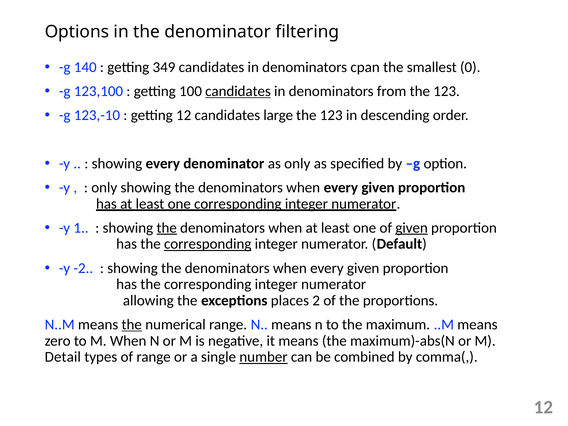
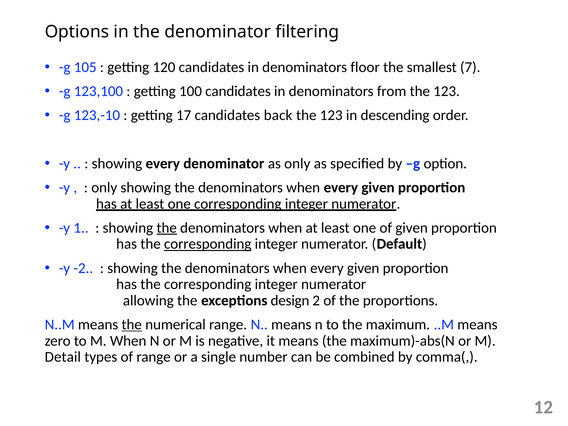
140: 140 -> 105 (85, 67)
349: 349 -> 120 (164, 67)
cpan: cpan -> floor (365, 67)
0: 0 -> 7 (470, 67)
candidates underline: present -> none (238, 91)
getting 12: 12 -> 17 (184, 115)
large: large -> back (278, 115)
given underline: present -> none (412, 228)
places: places -> design (290, 300)
number underline: present -> none (263, 357)
